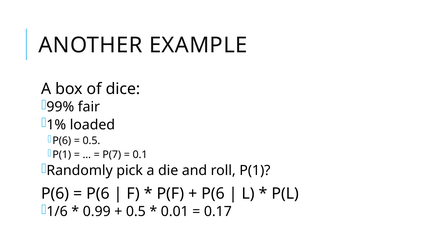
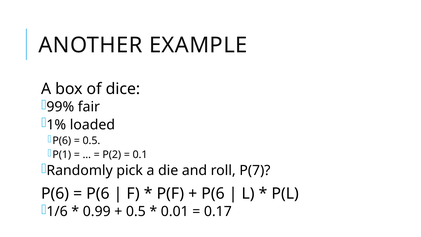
P(7: P(7 -> P(2 (112, 155)
roll P(1: P(1 -> P(7 (255, 170)
